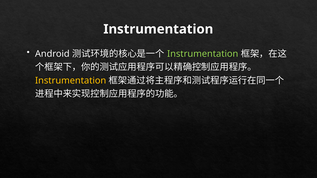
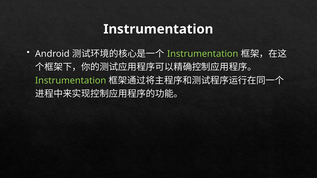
Instrumentation colour: yellow -> light green (71, 81)
